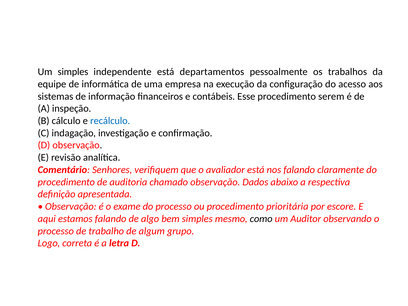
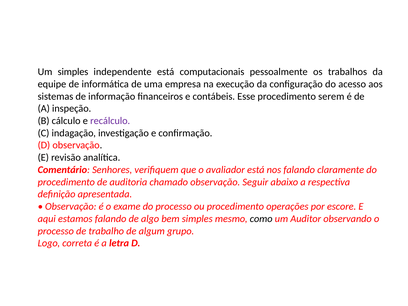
departamentos: departamentos -> computacionais (212, 72)
recálculo colour: blue -> purple (110, 121)
Dados: Dados -> Seguir (255, 182)
prioritária: prioritária -> operações (287, 206)
